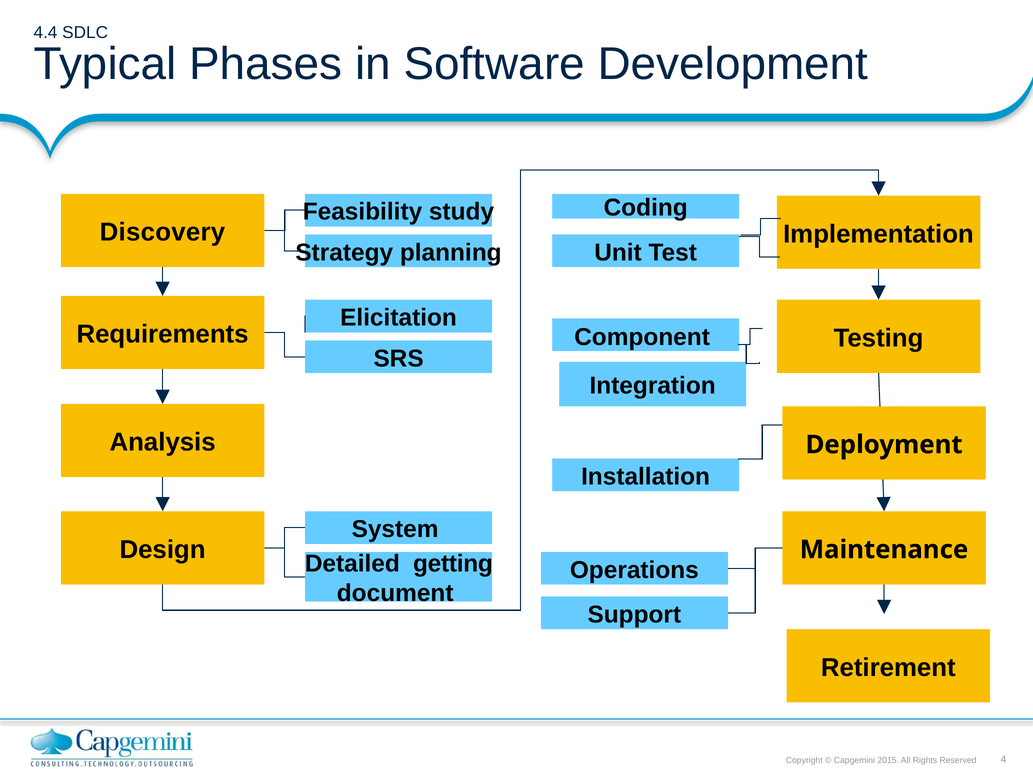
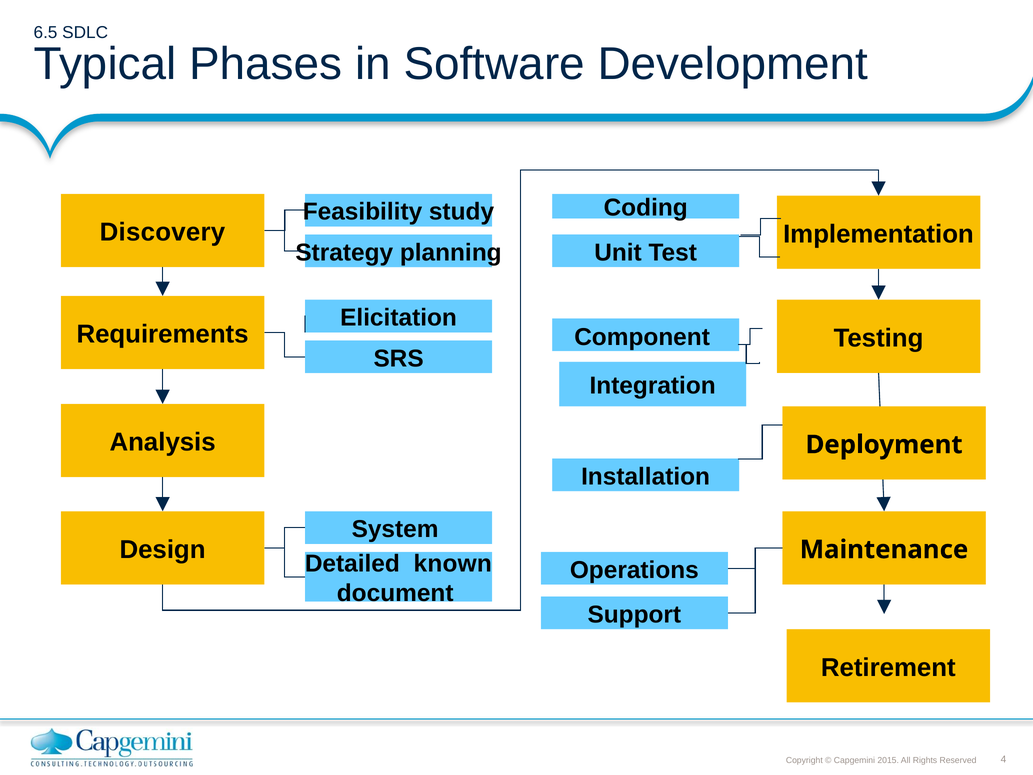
4.4: 4.4 -> 6.5 (46, 33)
getting: getting -> known (453, 564)
